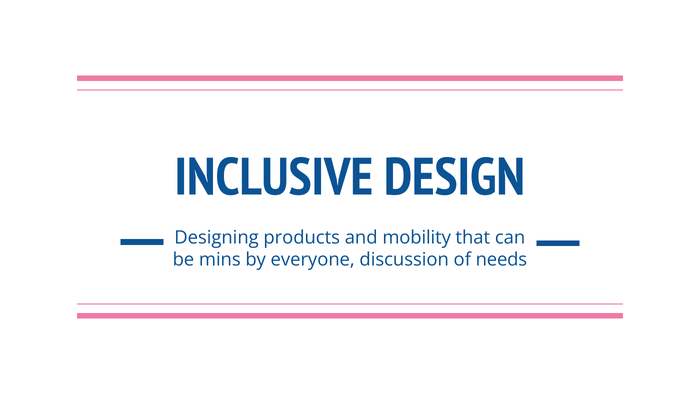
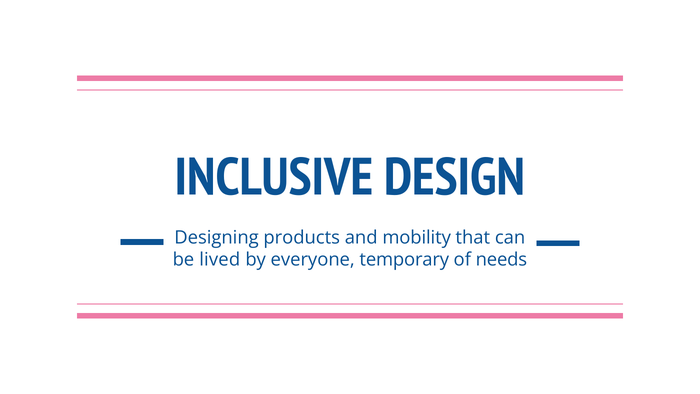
mins: mins -> lived (220, 260)
discussion: discussion -> temporary (404, 260)
